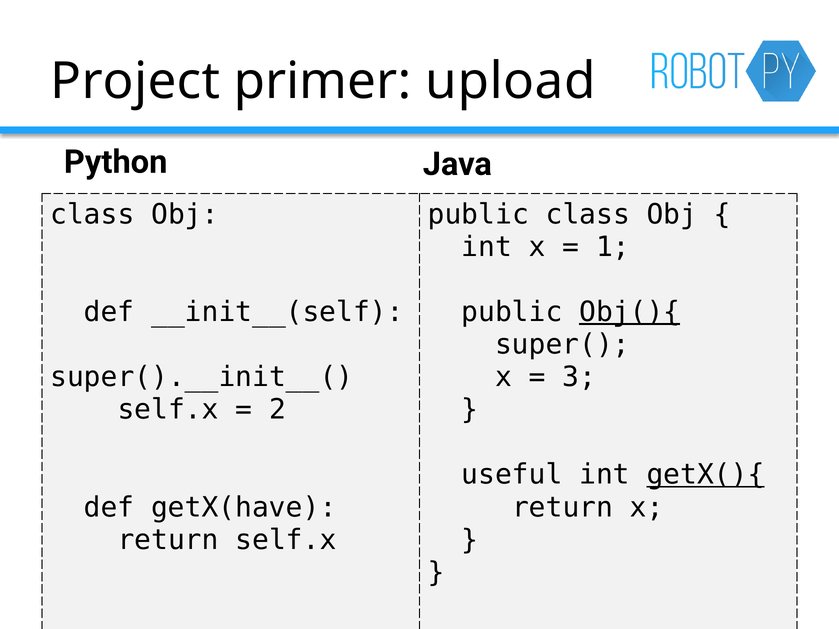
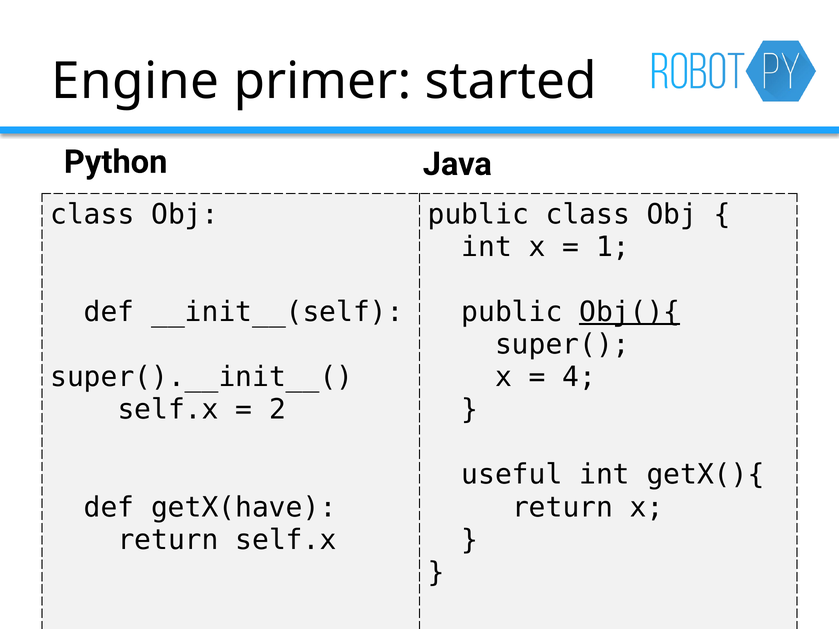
Project: Project -> Engine (135, 81)
upload: upload -> started (511, 81)
3: 3 -> 4 (579, 377)
getX(){ underline: present -> none (705, 475)
